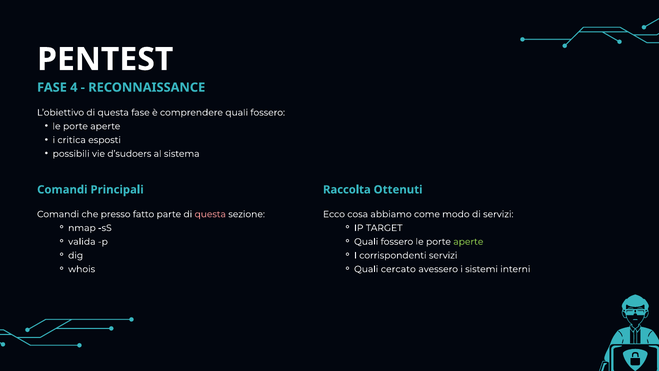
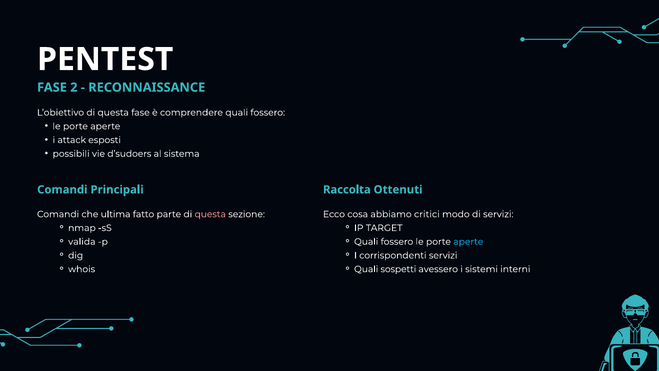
4: 4 -> 2 (74, 87)
critica: critica -> attack (72, 140)
presso: presso -> ultima (116, 214)
come: come -> critici (427, 214)
aperte colour: light green -> light blue (468, 241)
cercato: cercato -> sospetti (398, 269)
